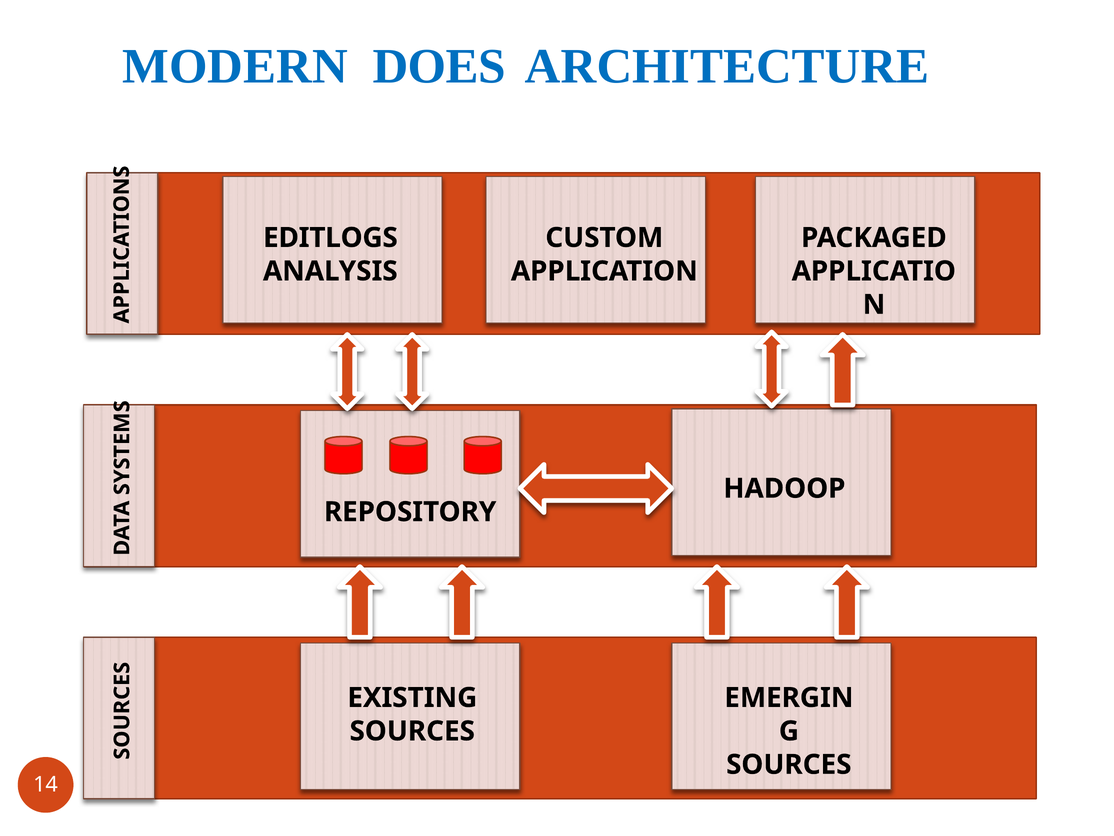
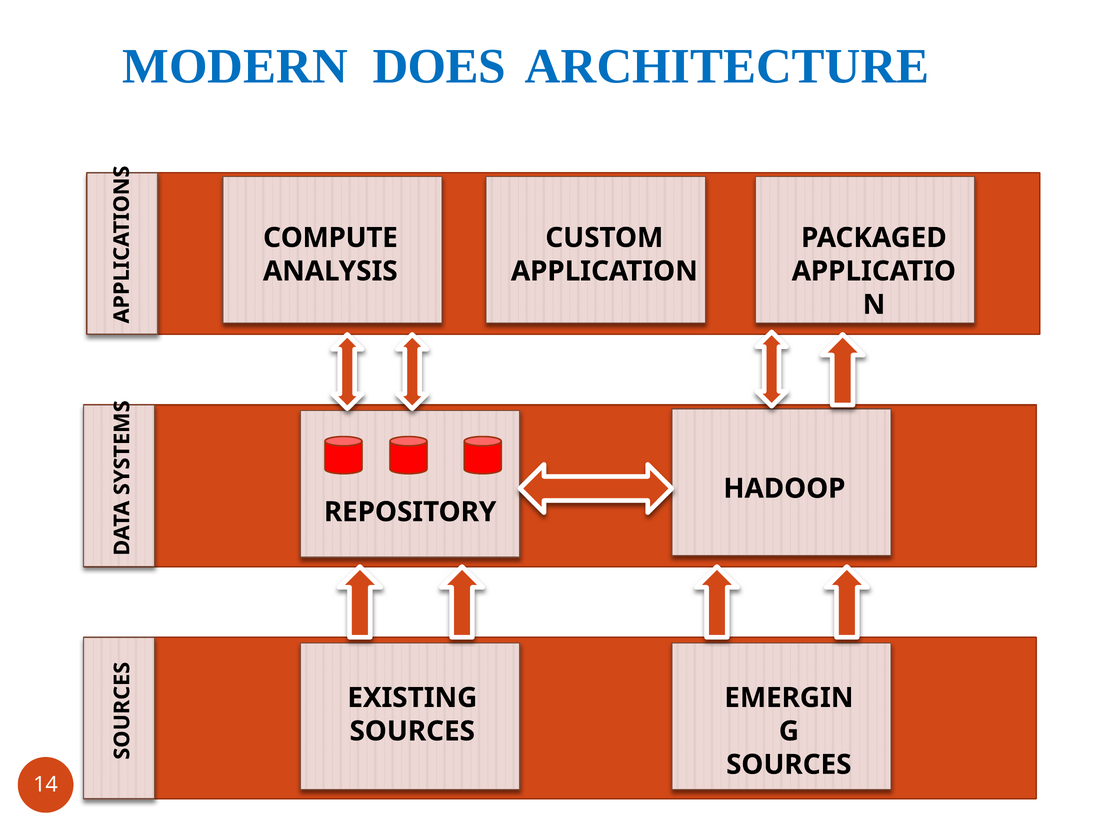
EDITLOGS: EDITLOGS -> COMPUTE (330, 238)
